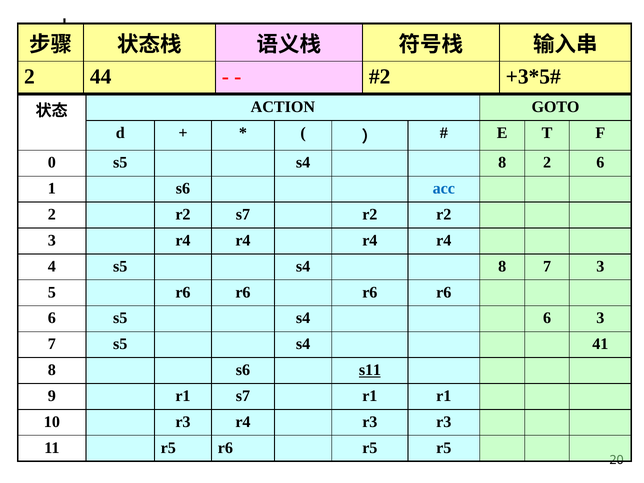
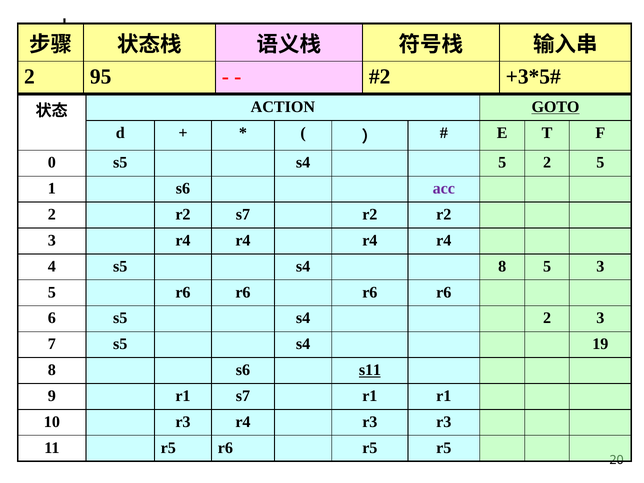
44: 44 -> 95 (101, 77)
GOTO underline: none -> present (556, 107)
0 s5 s4 8: 8 -> 5 (502, 163)
2 6: 6 -> 5 (600, 163)
acc colour: blue -> purple (444, 189)
8 7: 7 -> 5 (547, 266)
s4 6: 6 -> 2 (547, 318)
41: 41 -> 19 (600, 344)
